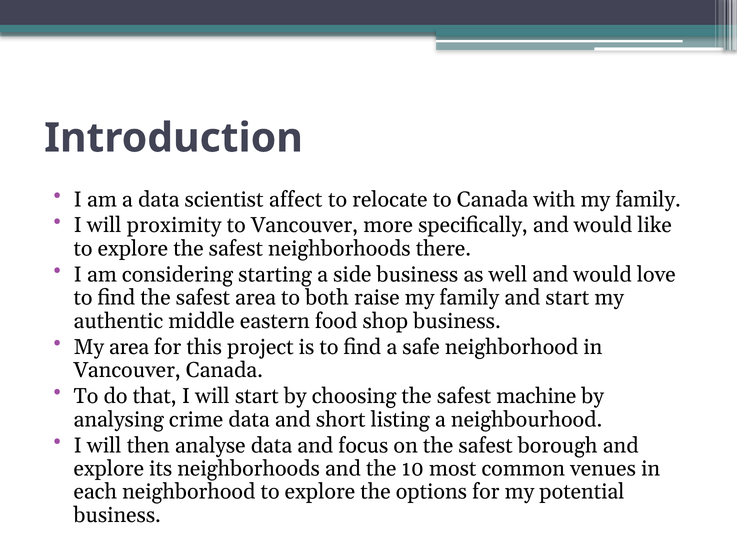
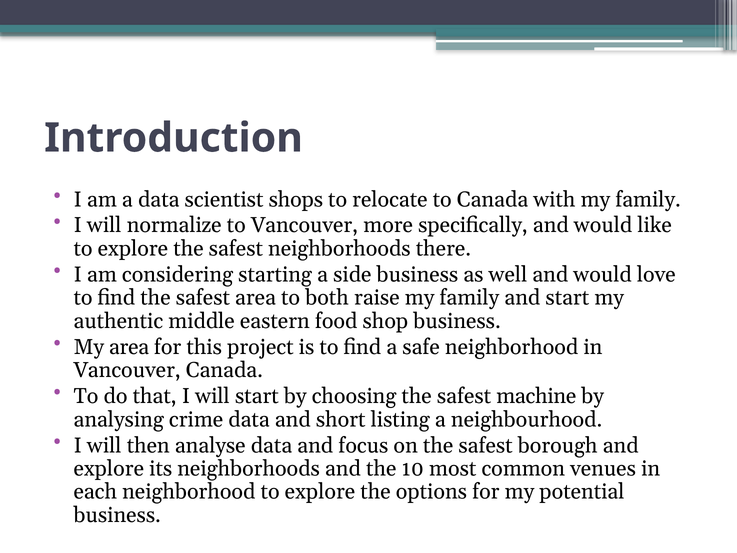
affect: affect -> shops (296, 199)
proximity: proximity -> normalize (174, 225)
